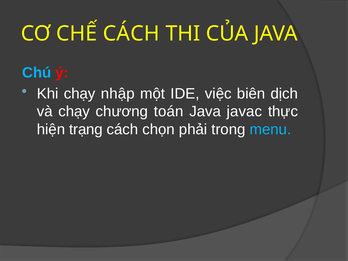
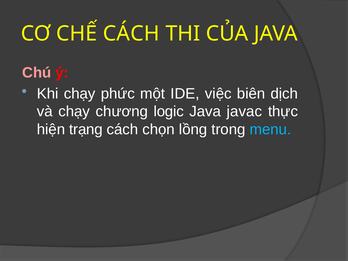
Chú colour: light blue -> pink (37, 73)
nhập: nhập -> phức (118, 94)
toán: toán -> logic (169, 112)
phải: phải -> lồng (193, 129)
